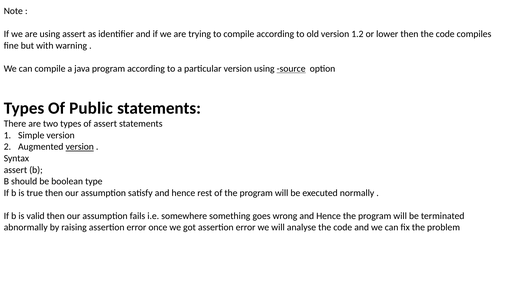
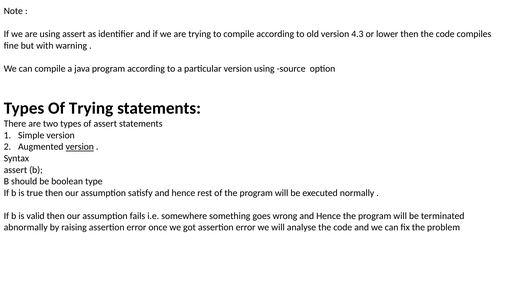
1.2: 1.2 -> 4.3 (357, 34)
source underline: present -> none (291, 69)
Of Public: Public -> Trying (91, 108)
